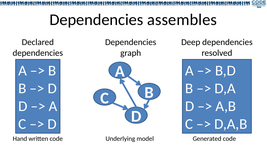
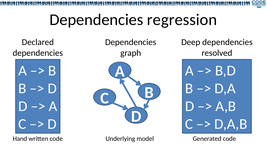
assembles: assembles -> regression (182, 20)
